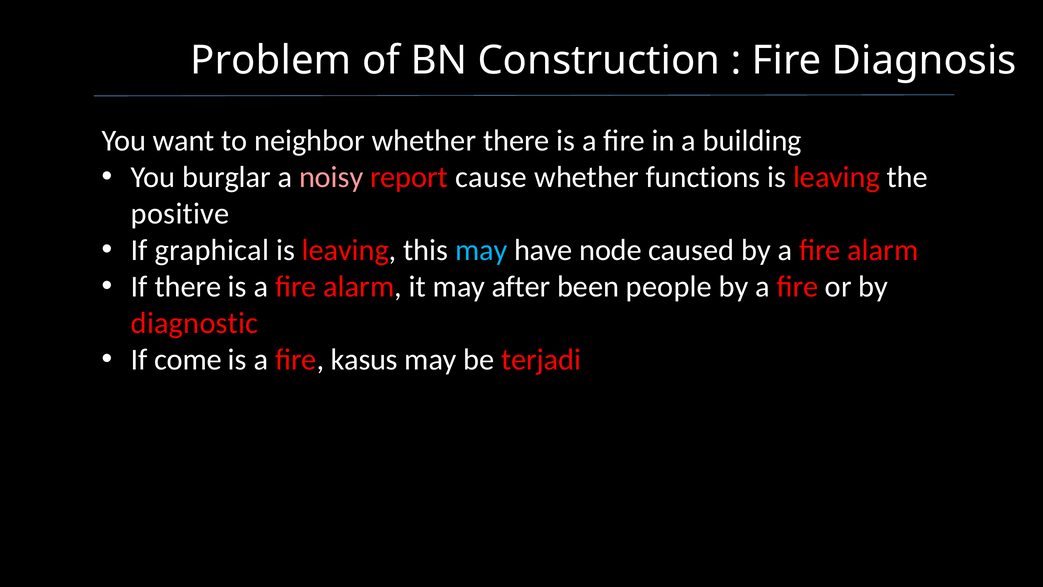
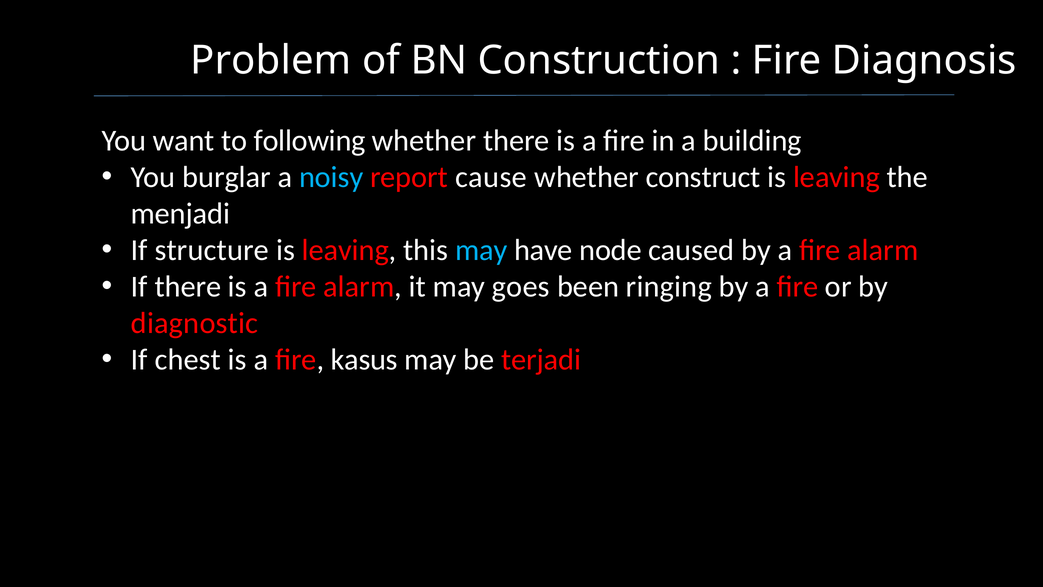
neighbor: neighbor -> following (310, 141)
noisy colour: pink -> light blue (331, 177)
functions: functions -> construct (703, 177)
positive: positive -> menjadi (180, 214)
graphical: graphical -> structure (212, 250)
after: after -> goes (521, 287)
people: people -> ringing (669, 287)
come: come -> chest (188, 360)
